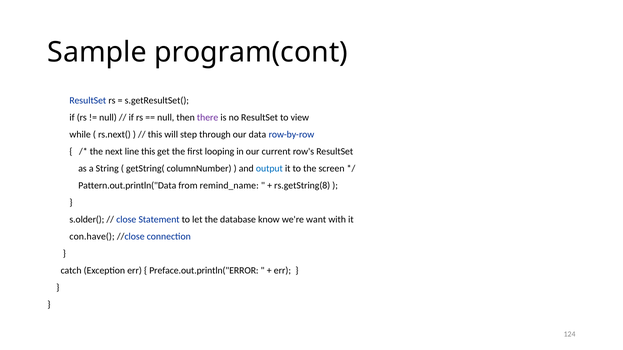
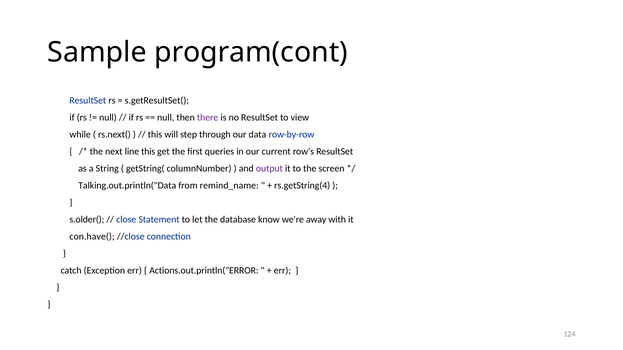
looping: looping -> queries (219, 152)
output colour: blue -> purple (269, 169)
Pattern.out.println("Data: Pattern.out.println("Data -> Talking.out.println("Data (127, 186)
rs.getString(8: rs.getString(8 -> rs.getString(4 (302, 186)
want: want -> away (316, 220)
Preface.out.println("ERROR: Preface.out.println("ERROR -> Actions.out.println("ERROR (204, 271)
